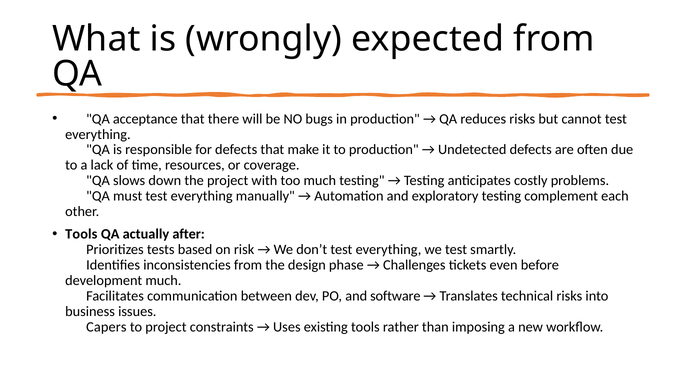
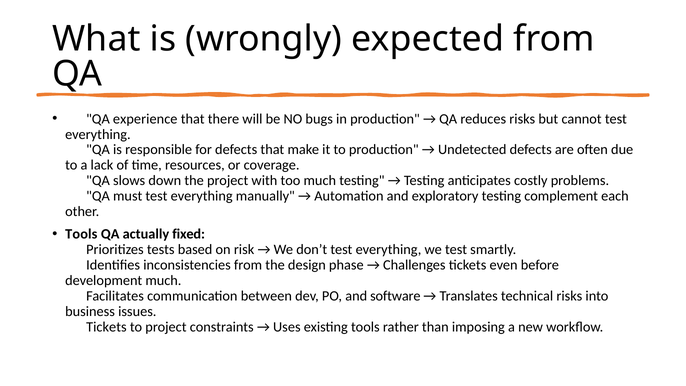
acceptance: acceptance -> experience (145, 119)
after: after -> fixed (189, 234)
Capers: Capers -> Tickets (106, 327)
